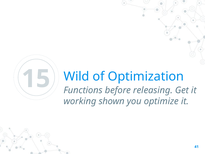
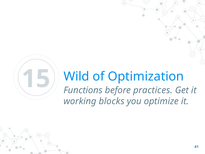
releasing: releasing -> practices (153, 90)
shown: shown -> blocks (112, 101)
